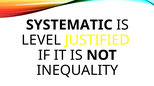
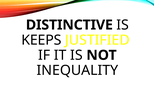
SYSTEMATIC: SYSTEMATIC -> DISTINCTIVE (69, 25)
LEVEL: LEVEL -> KEEPS (41, 40)
